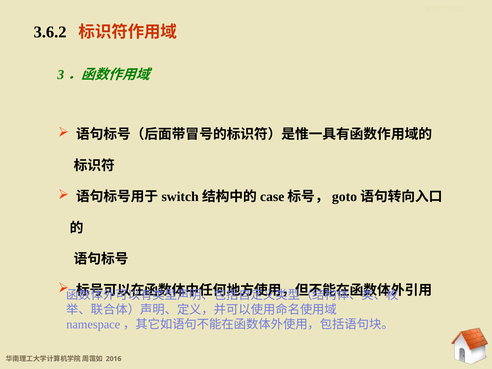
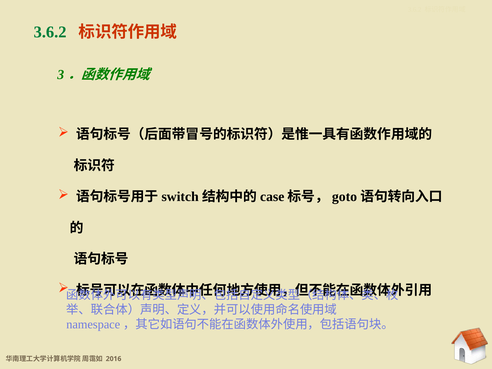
3.6.2 colour: black -> green (50, 32)
